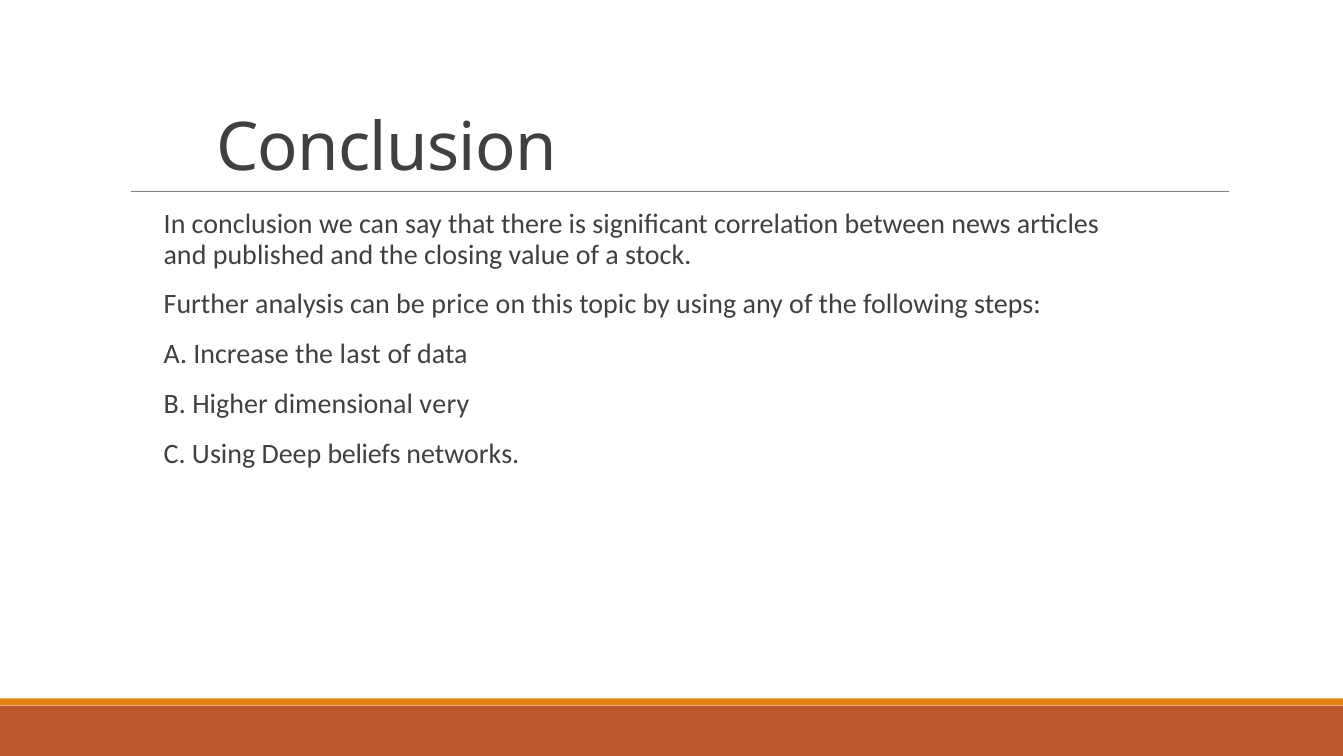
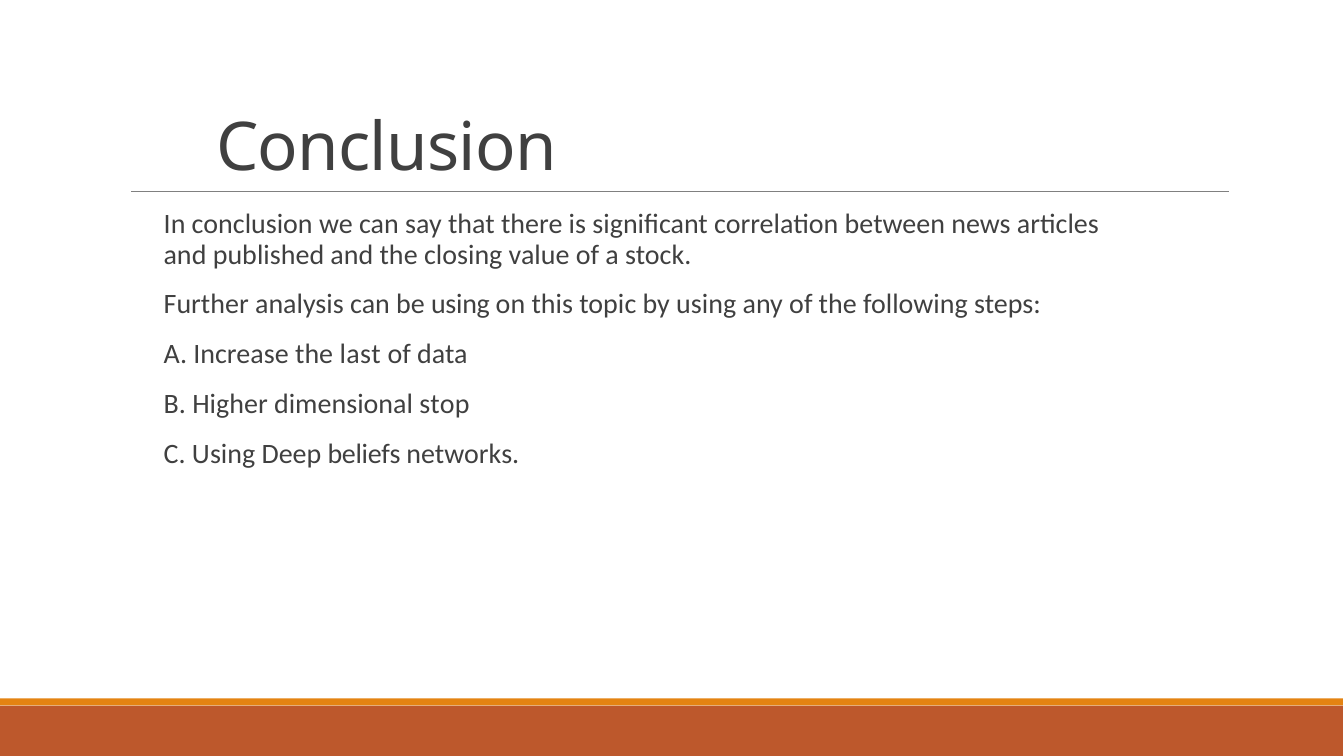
be price: price -> using (460, 304)
very: very -> stop (444, 404)
